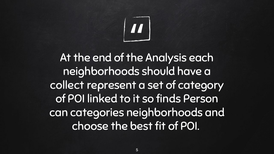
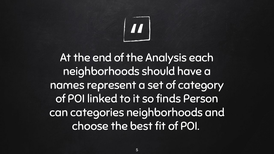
collect: collect -> names (67, 85)
